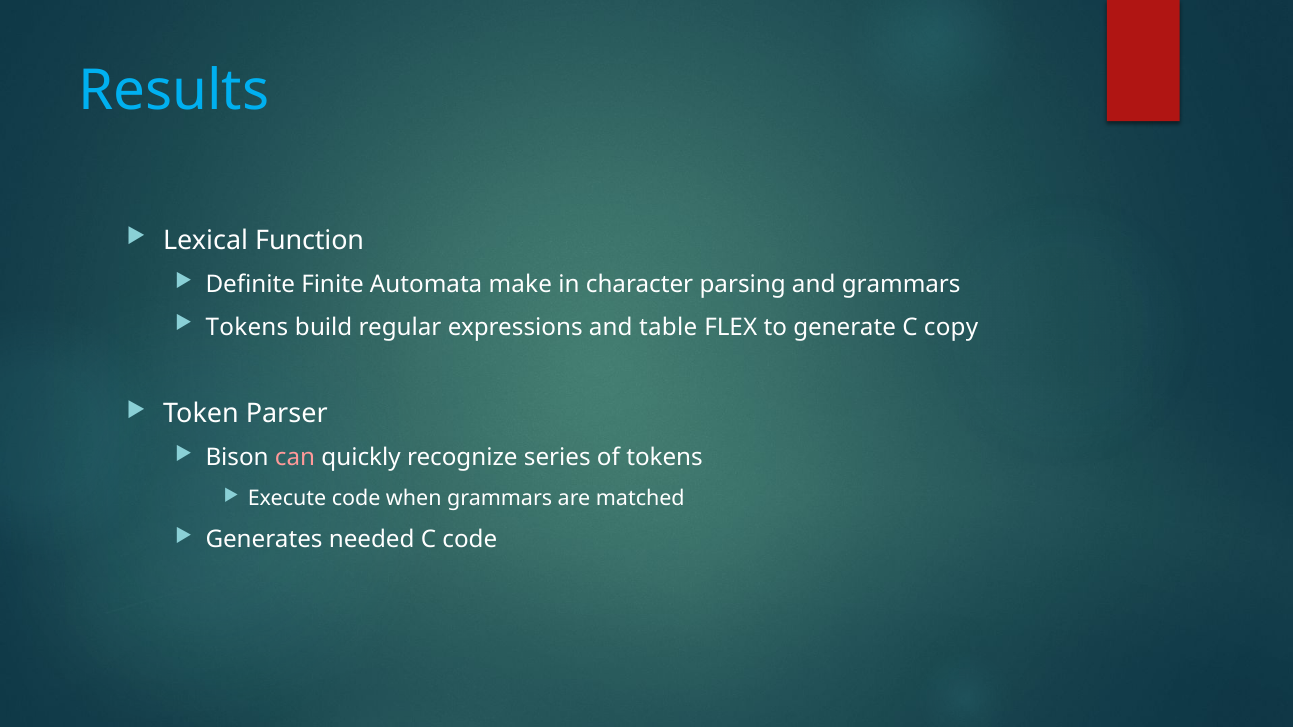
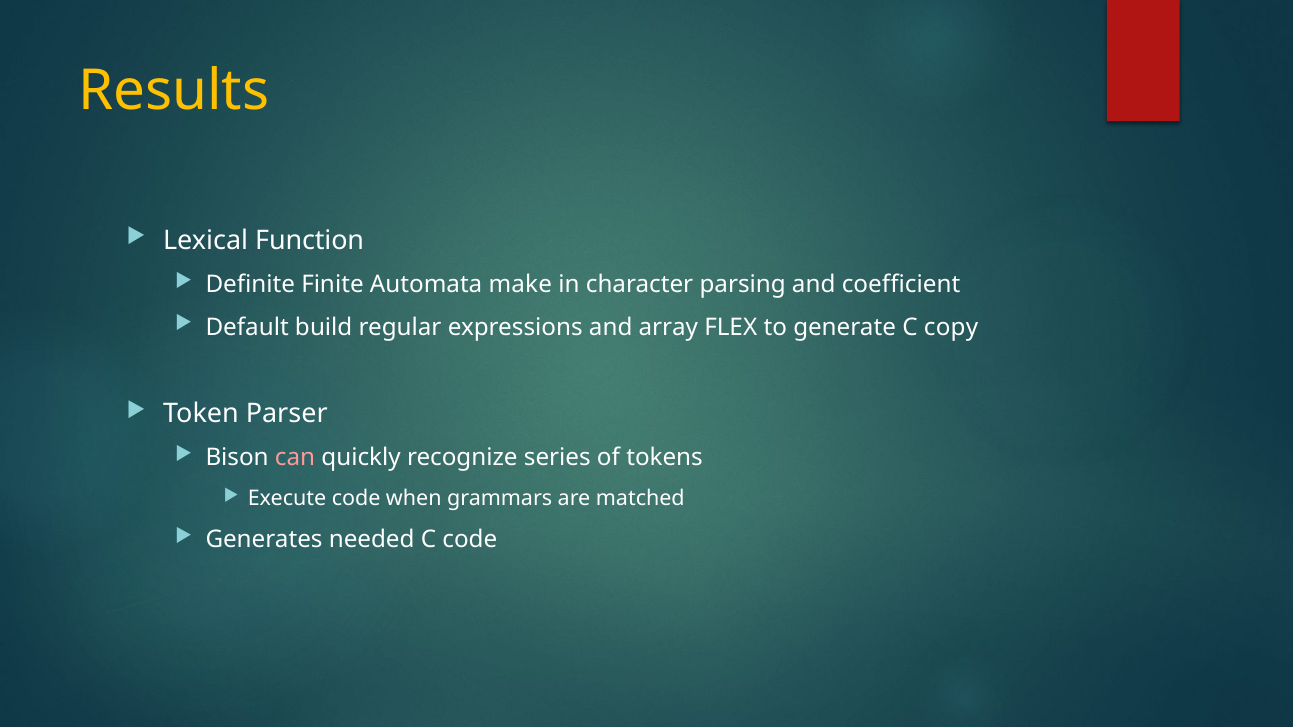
Results colour: light blue -> yellow (174, 91)
and grammars: grammars -> coefficient (901, 285)
Tokens: Tokens -> Default (247, 327)
table: table -> array (668, 327)
